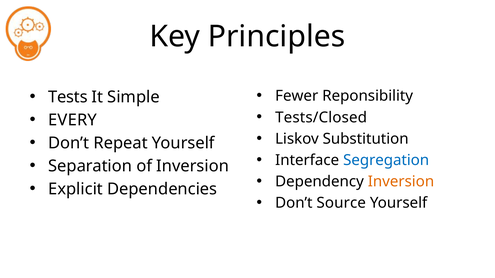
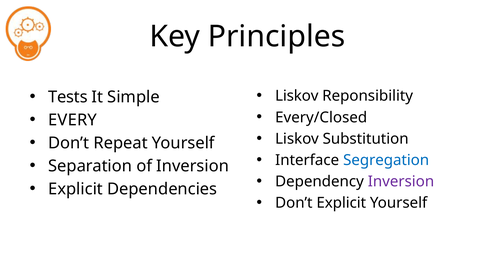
Fewer: Fewer -> Liskov (297, 96)
Tests/Closed: Tests/Closed -> Every/Closed (321, 118)
Inversion colour: orange -> purple (401, 182)
Don’t Source: Source -> Explicit (341, 203)
